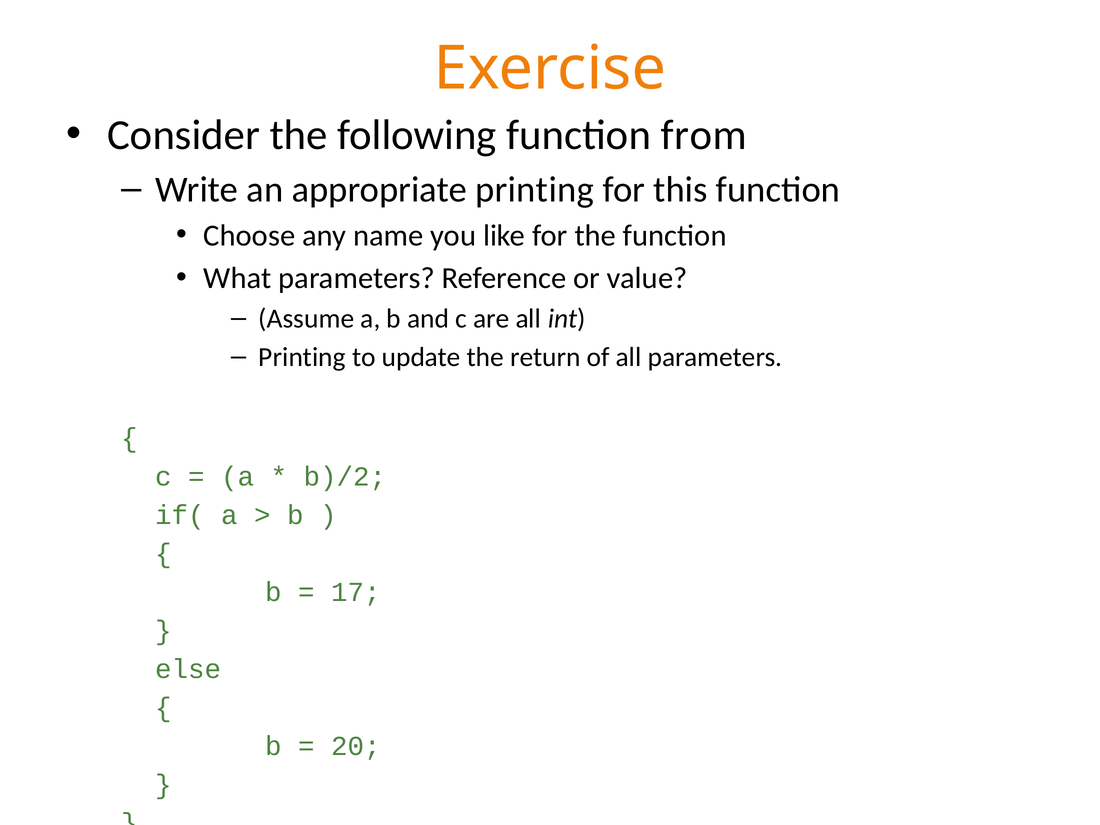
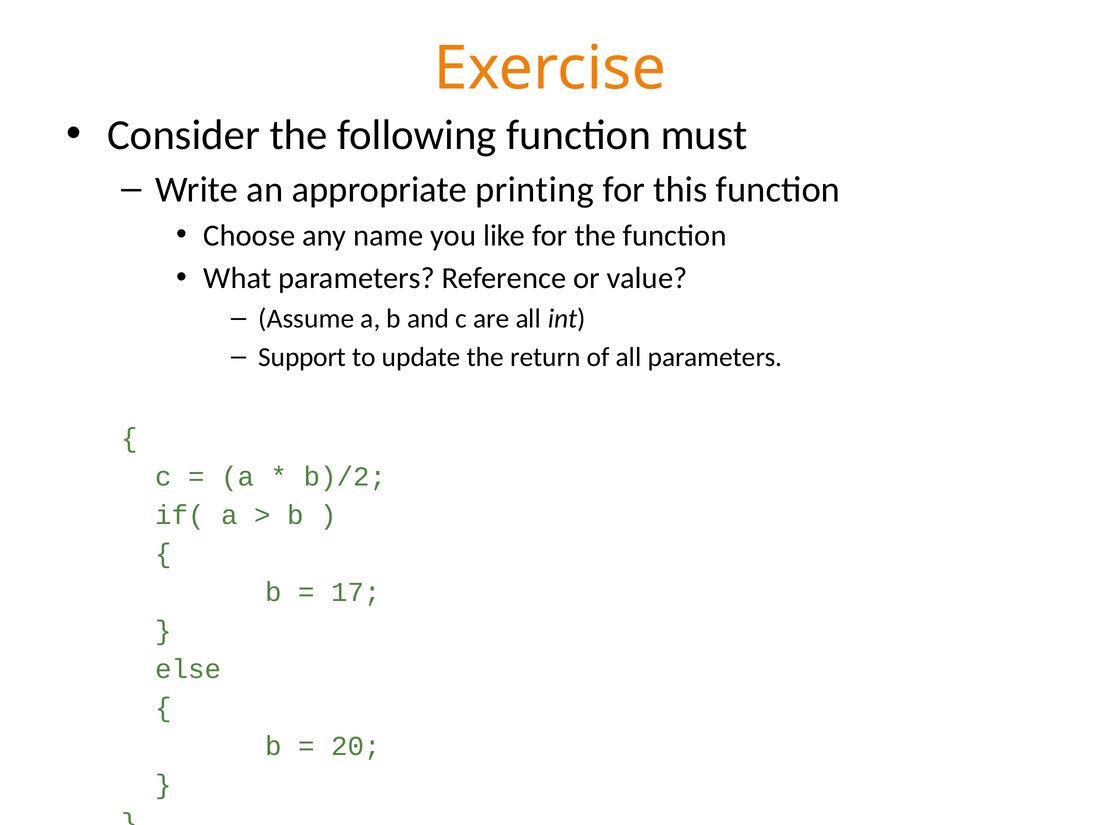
from: from -> must (704, 135)
Printing: Printing -> Support (302, 357)
